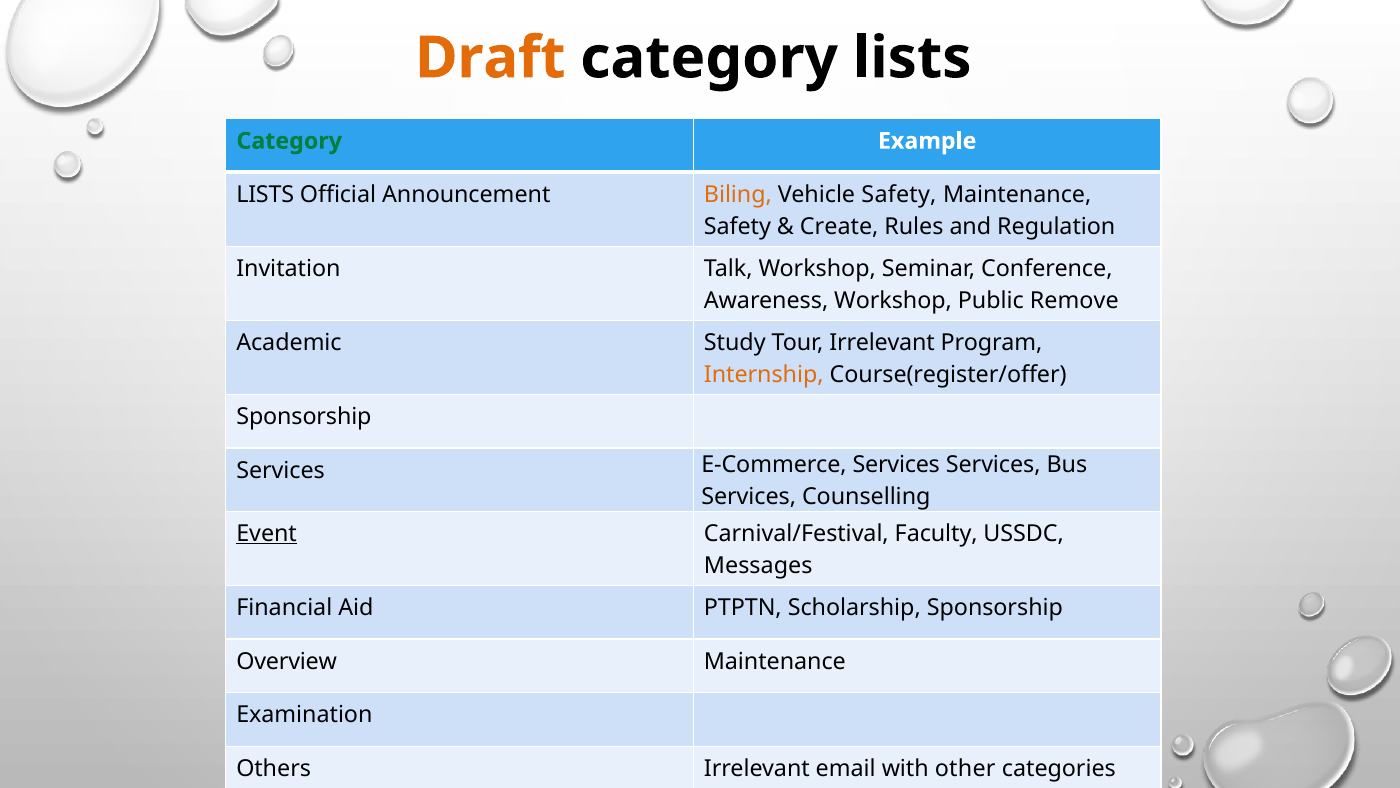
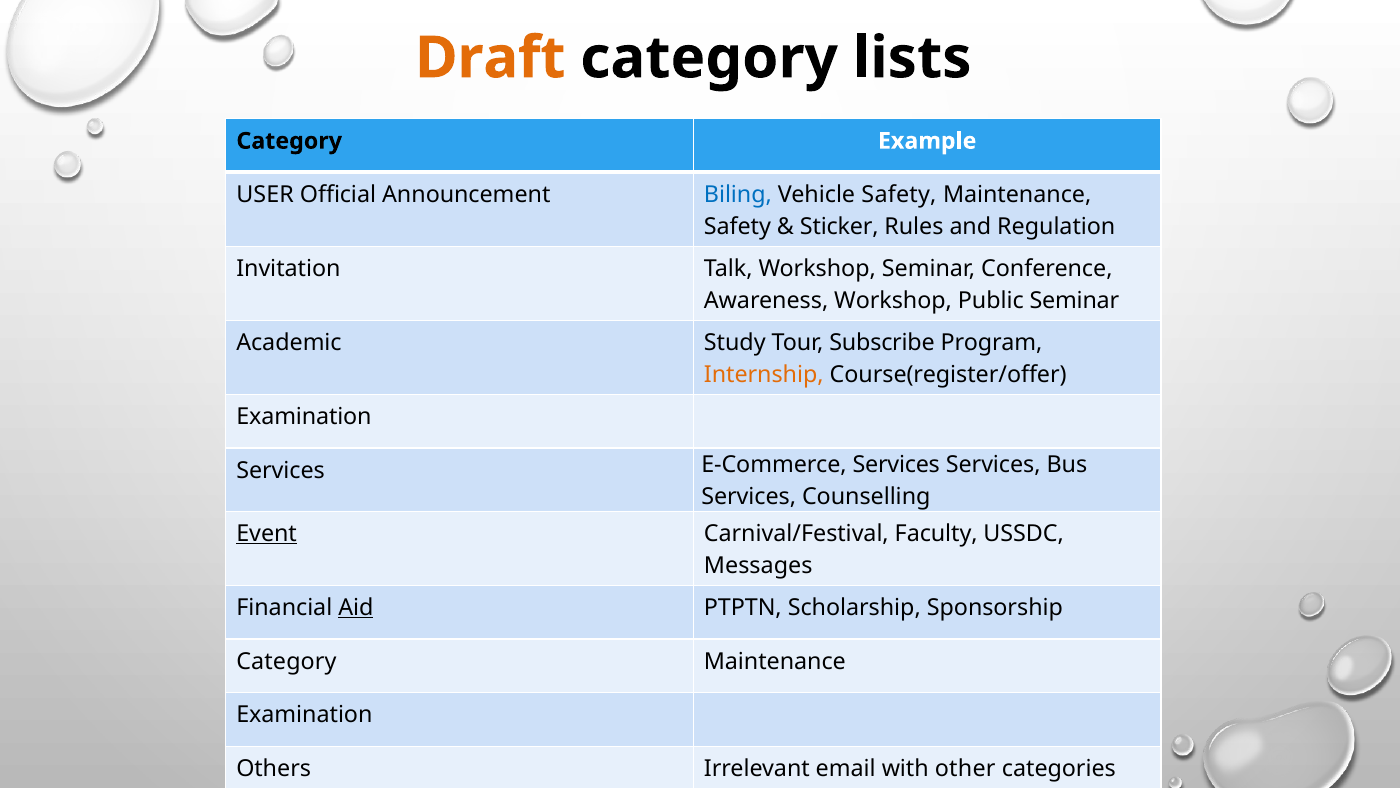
Category colour: green -> black (289, 141)
LISTS: LISTS -> USER (265, 195)
Biling colour: orange -> blue (738, 195)
Create: Create -> Sticker (839, 226)
Public Remove: Remove -> Seminar (1074, 300)
Tour Irrelevant: Irrelevant -> Subscribe (882, 342)
Sponsorship: Sponsorship -> Examination (304, 416)
Aid underline: none -> present (356, 607)
Overview: Overview -> Category (286, 661)
